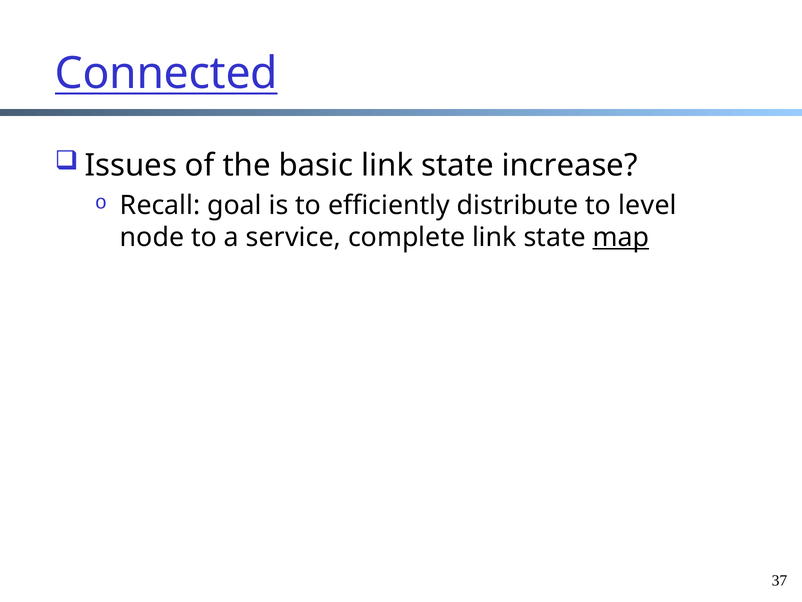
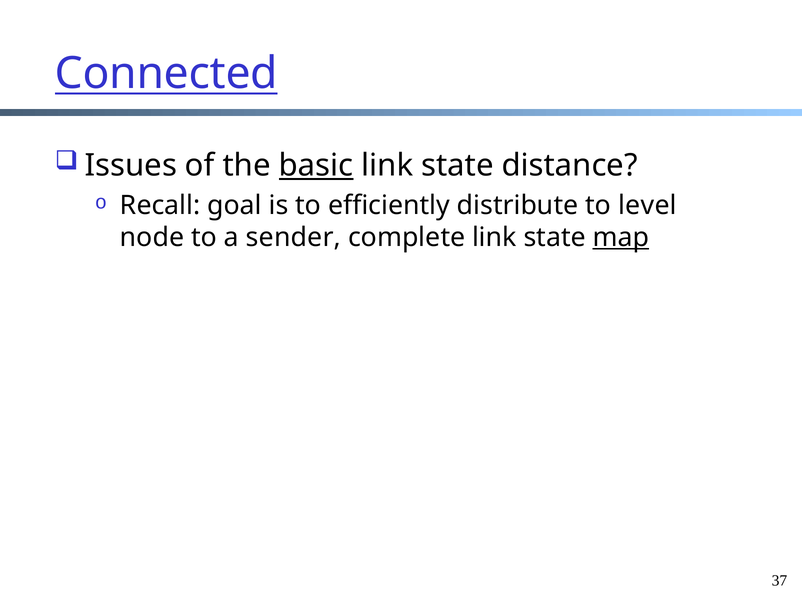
basic underline: none -> present (316, 165)
increase: increase -> distance (570, 165)
service: service -> sender (293, 237)
